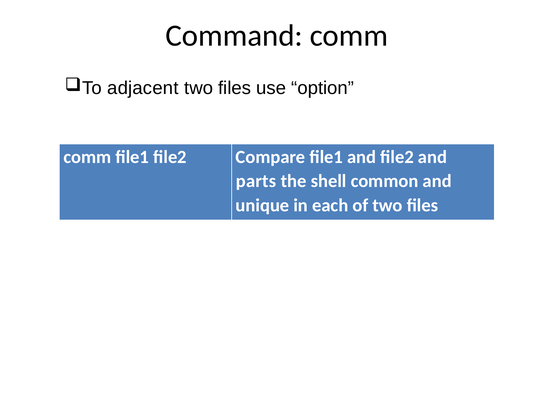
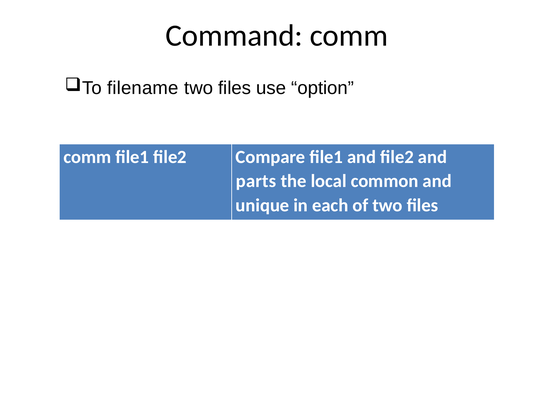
adjacent: adjacent -> filename (143, 88)
shell: shell -> local (329, 181)
